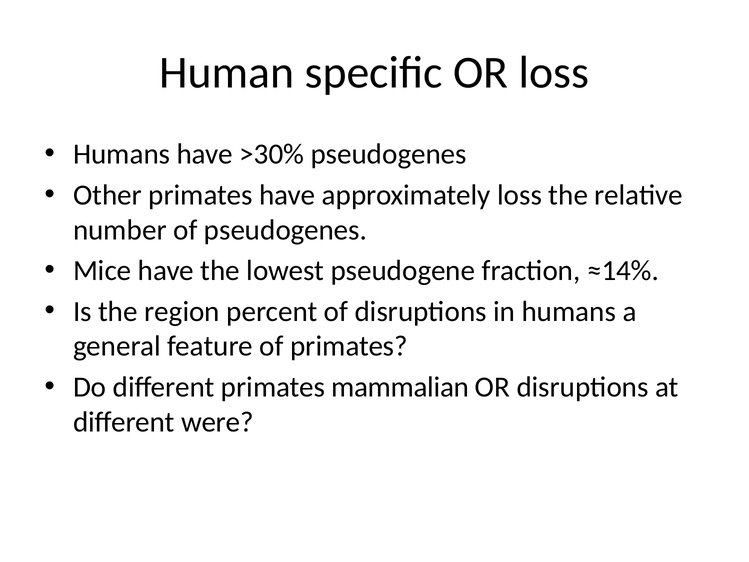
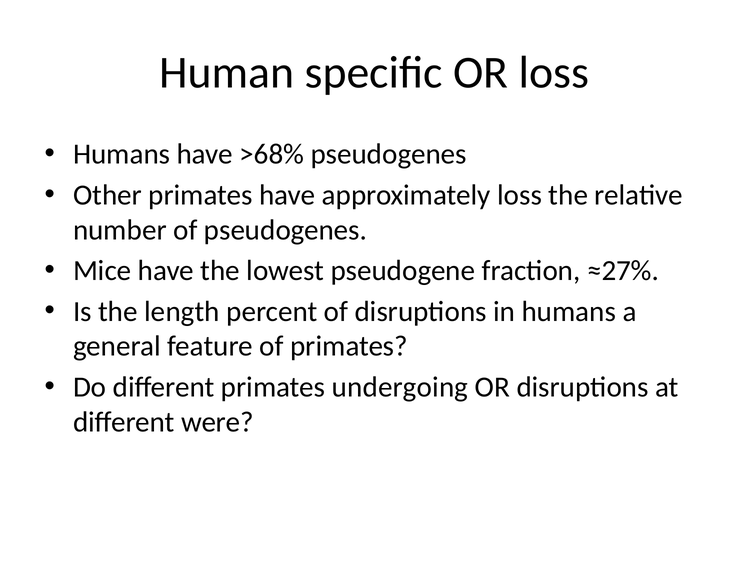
>30%: >30% -> >68% (272, 154)
≈14%: ≈14% -> ≈27% (623, 271)
region: region -> length (182, 311)
mammalian: mammalian -> undergoing (400, 387)
